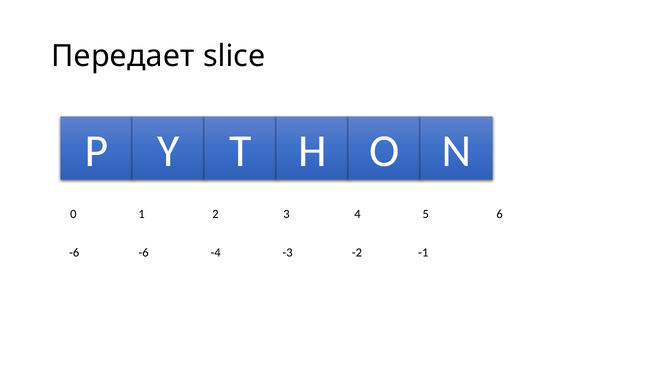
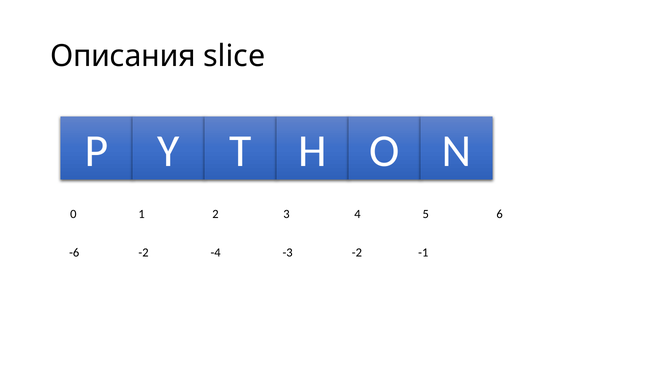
Передает: Передает -> Описания (123, 56)
-6 -6: -6 -> -2 (144, 252)
